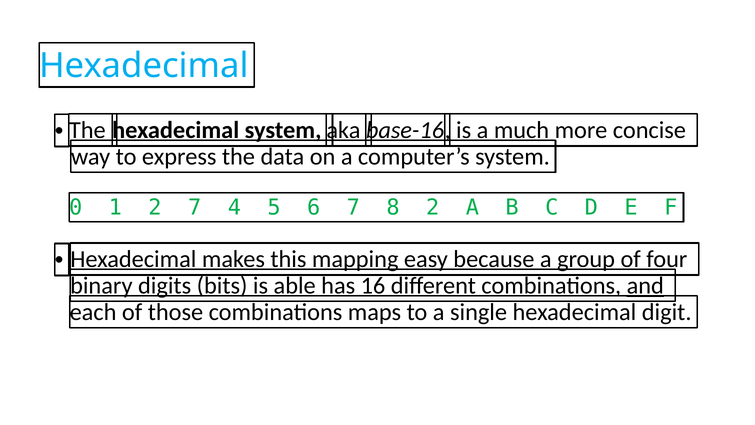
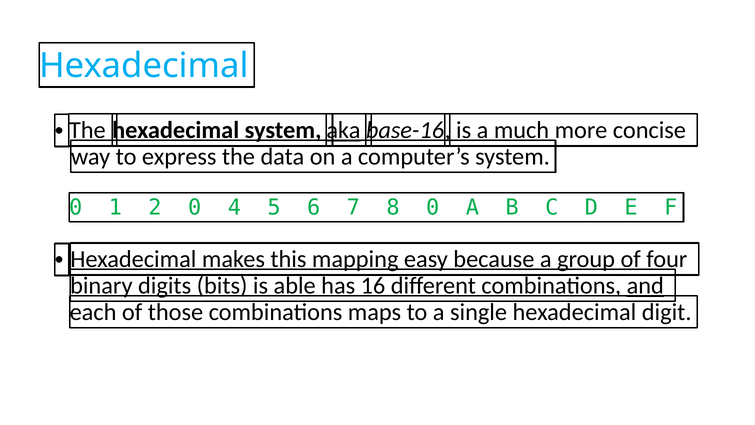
aka underline: none -> present (343, 130)
2 7: 7 -> 0 (195, 207)
8 2: 2 -> 0 (433, 207)
